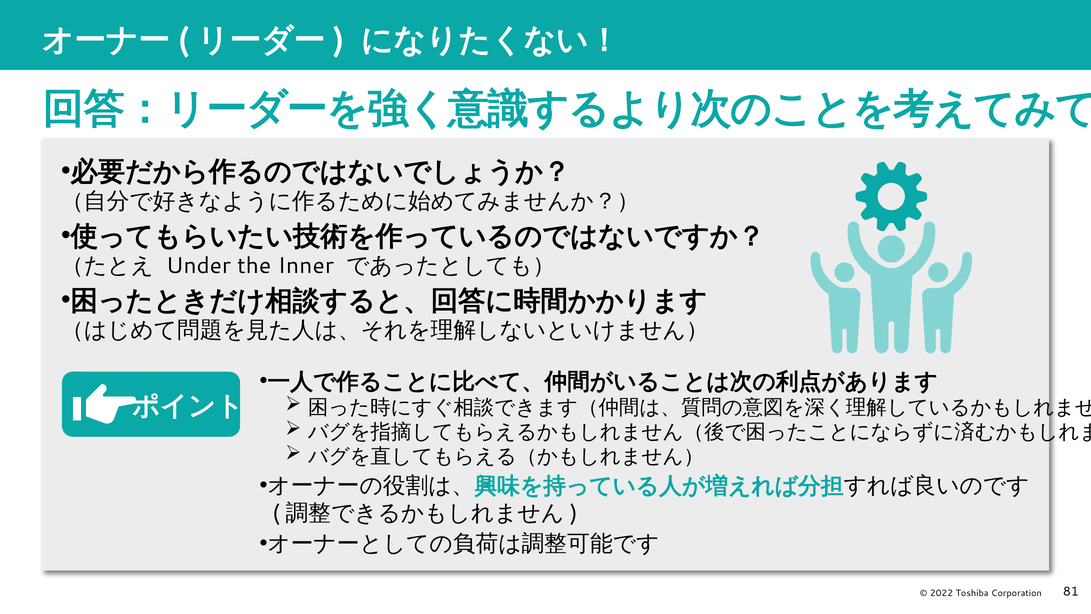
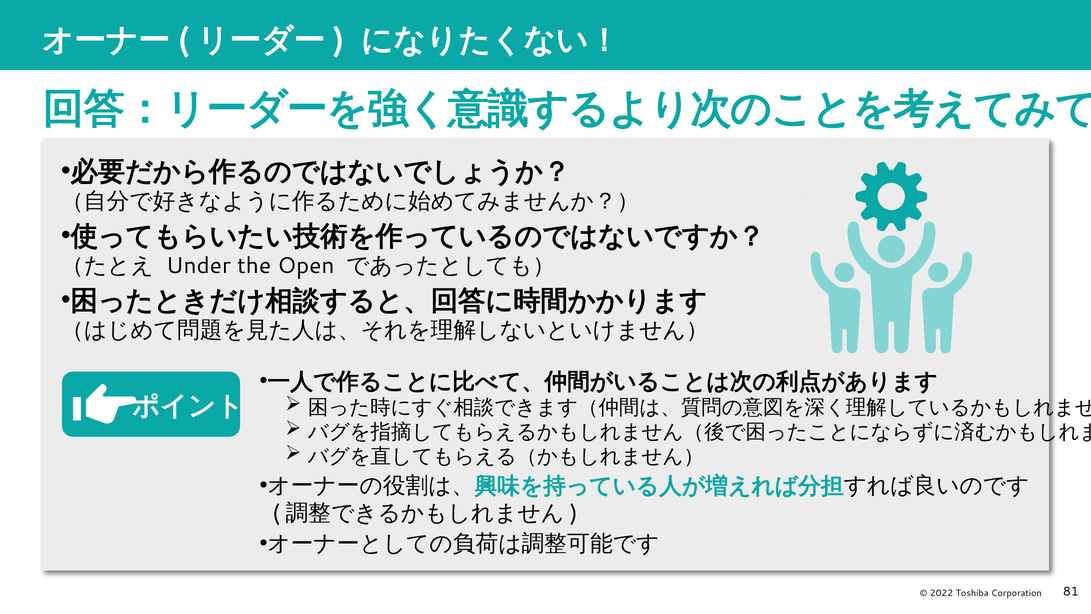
Inner: Inner -> Open (306, 266)
